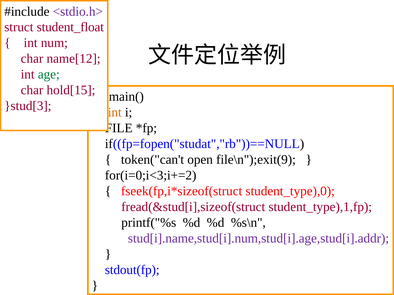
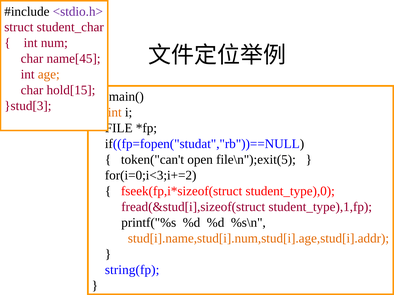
student_float: student_float -> student_char (70, 27)
name[12: name[12 -> name[45 (74, 59)
age colour: green -> orange (49, 74)
file\n");exit(9: file\n");exit(9 -> file\n");exit(5 (256, 160)
stud[i].name,stud[i].num,stud[i].age,stud[i].addr colour: purple -> orange (258, 239)
stdout(fp: stdout(fp -> string(fp (132, 270)
